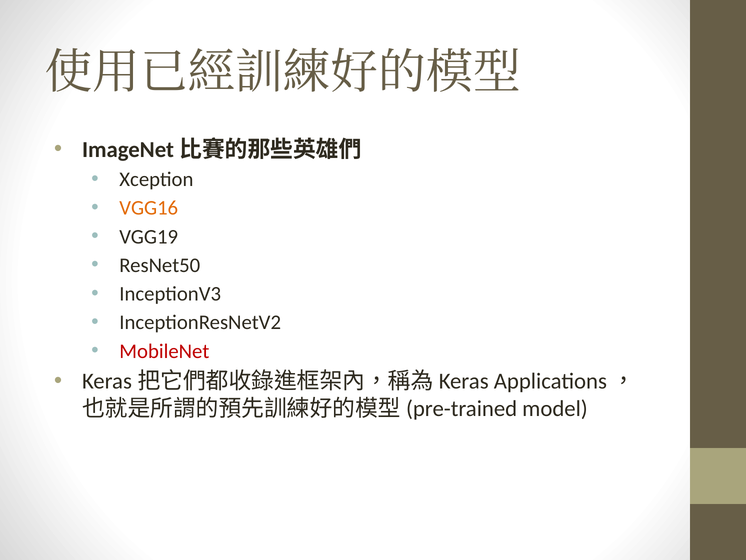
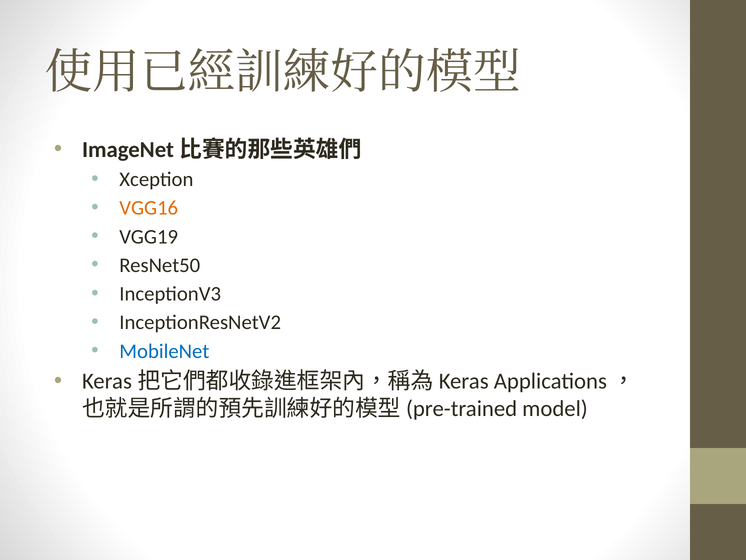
MobileNet colour: red -> blue (164, 351)
